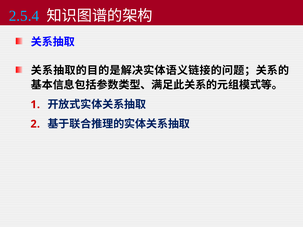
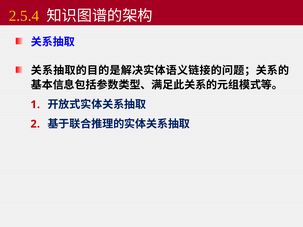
2.5.4 colour: light blue -> yellow (24, 16)
